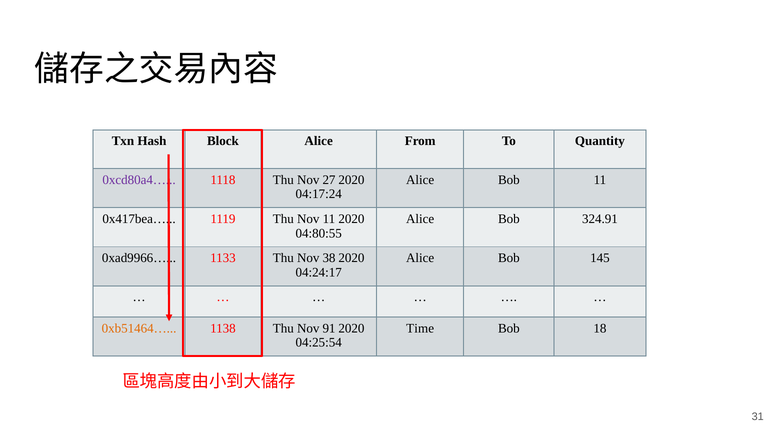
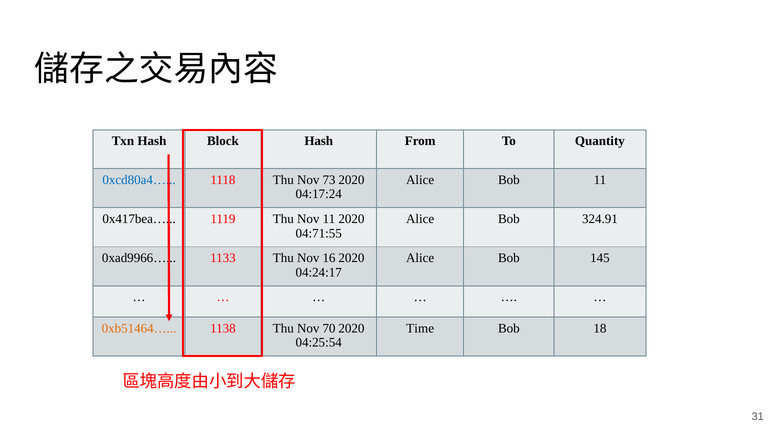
Block Alice: Alice -> Hash (319, 141)
0xcd80a4… colour: purple -> blue (139, 180)
27: 27 -> 73 (329, 180)
04:80:55: 04:80:55 -> 04:71:55 (319, 233)
38: 38 -> 16 (329, 258)
91: 91 -> 70 (329, 328)
